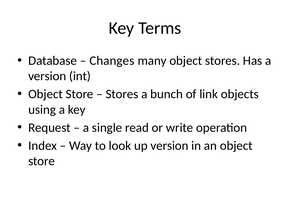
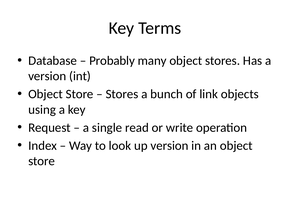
Changes: Changes -> Probably (112, 61)
